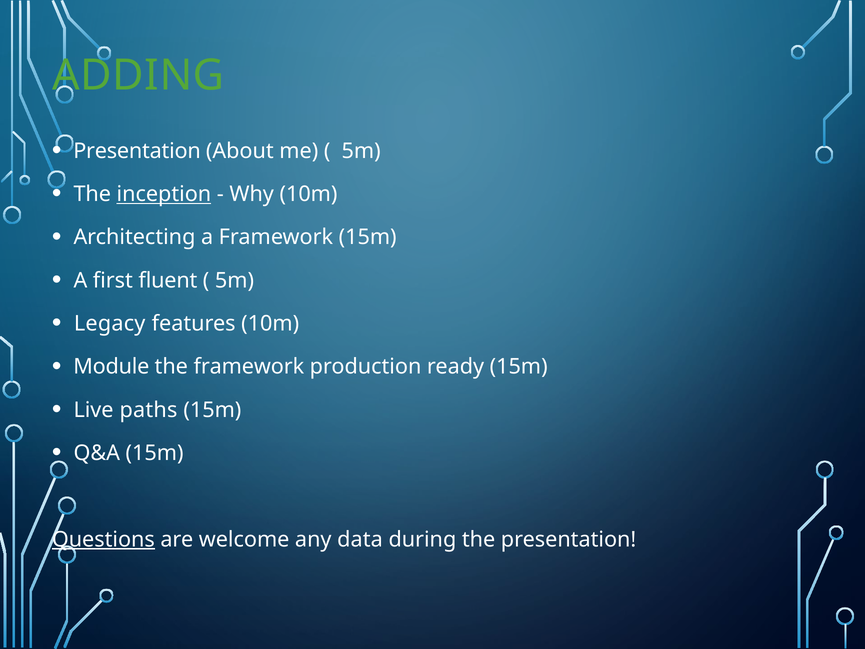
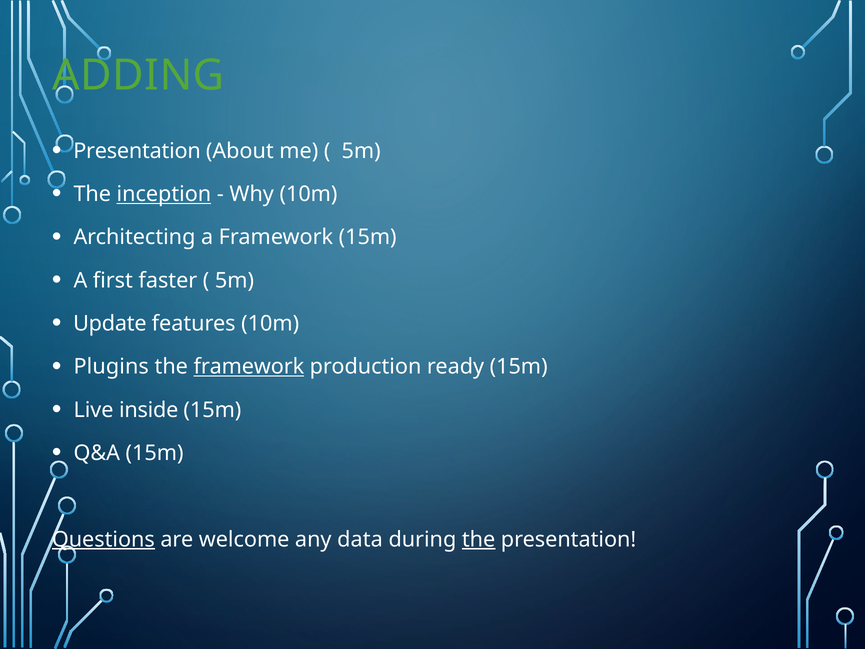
fluent: fluent -> faster (168, 280)
Legacy: Legacy -> Update (110, 323)
Module: Module -> Plugins (111, 367)
framework underline: none -> present (249, 367)
paths: paths -> inside (149, 410)
the underline: none -> present (479, 539)
